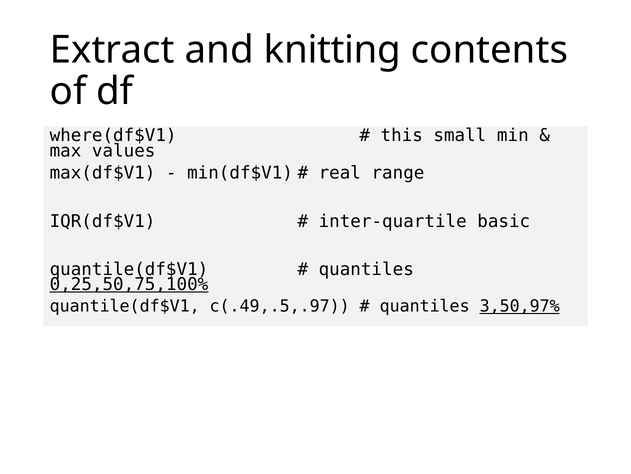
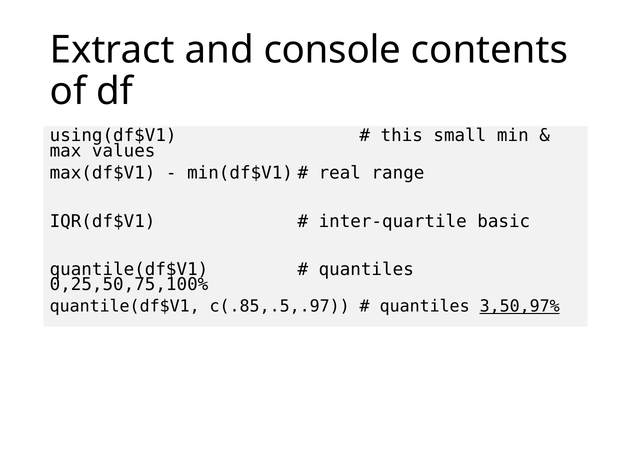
knitting: knitting -> console (332, 50)
where(df$V1: where(df$V1 -> using(df$V1 (113, 135)
0,25,50,75,100% underline: present -> none (129, 284)
c(.49,.5,.97: c(.49,.5,.97 -> c(.85,.5,.97 (280, 306)
